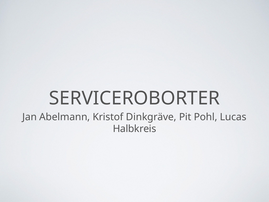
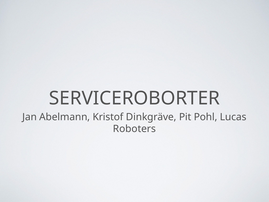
Halbkreis: Halbkreis -> Roboters (134, 129)
